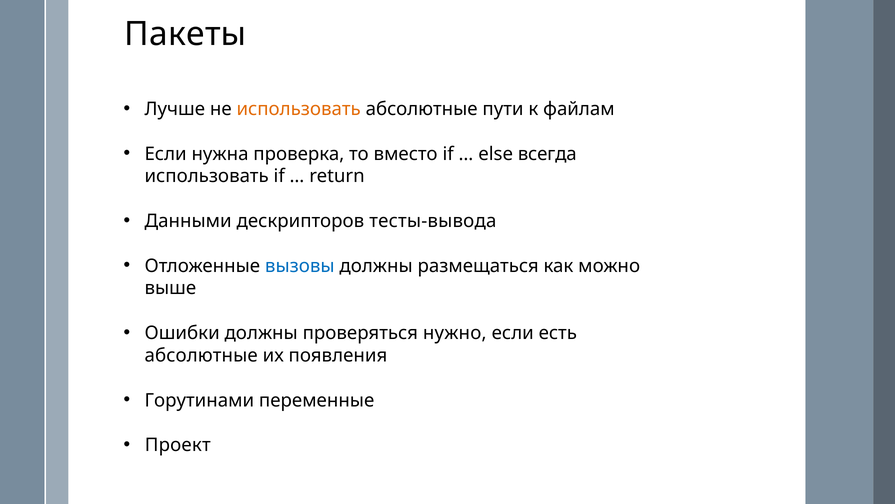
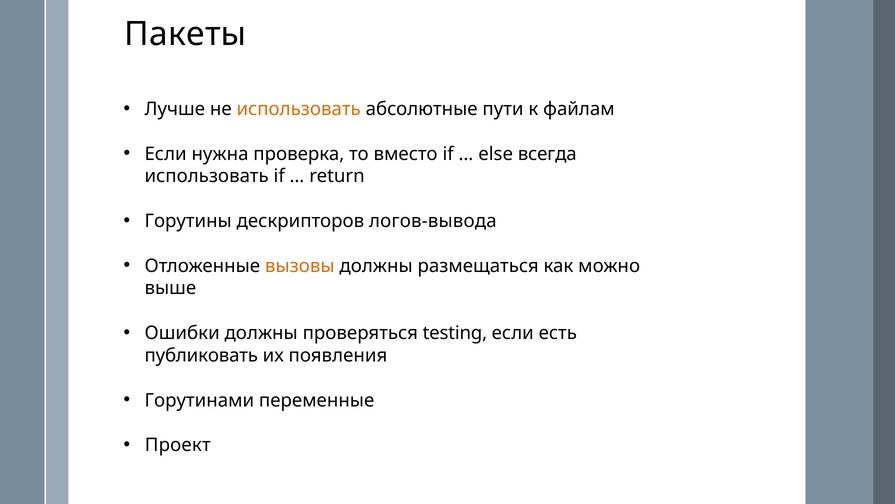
Данными: Данными -> Горутины (188, 221)
тесты-вывода: тесты-вывода -> логов-вывода (433, 221)
вызовы colour: blue -> orange (300, 266)
нужно: нужно -> testing (455, 333)
абсолютные: абсолютные -> публиковать (201, 355)
